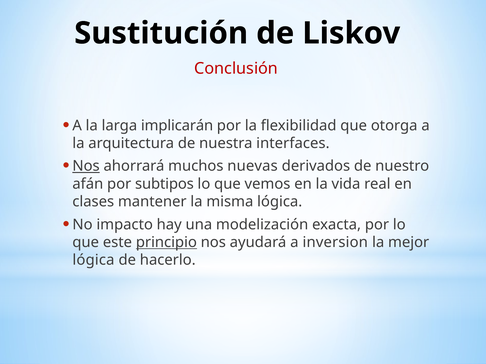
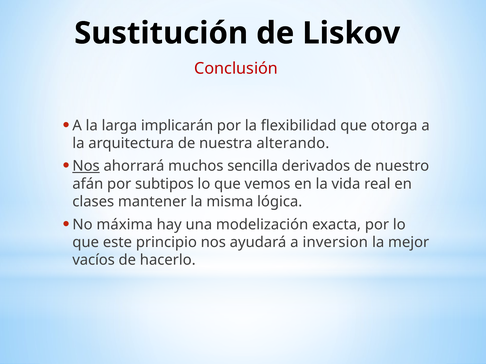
interfaces: interfaces -> alterando (293, 144)
nuevas: nuevas -> sencilla (253, 166)
impacto: impacto -> máxima (125, 225)
principio underline: present -> none (166, 243)
lógica: lógica -> vacíos (94, 260)
